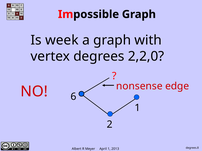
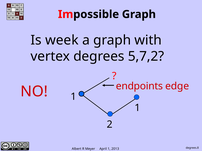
2,2,0: 2,2,0 -> 5,7,2 (146, 56)
nonsense: nonsense -> endpoints (139, 86)
NO 6: 6 -> 1 (74, 97)
